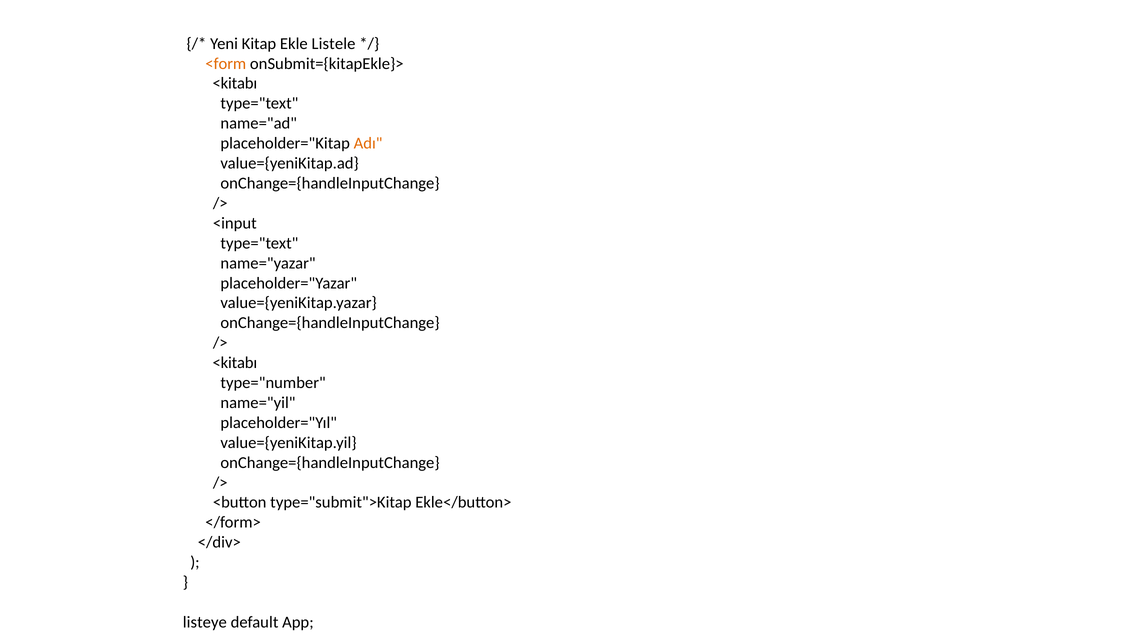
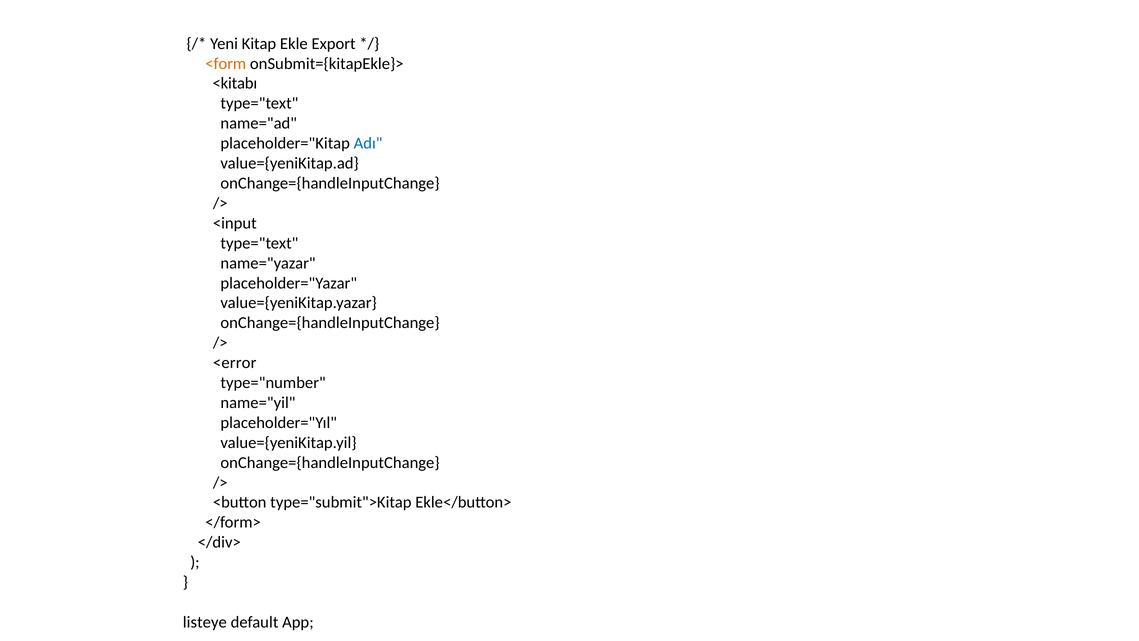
Listele: Listele -> Export (334, 44)
Adı colour: orange -> blue (368, 143)
<kitabı: <kitabı -> <error (235, 363)
